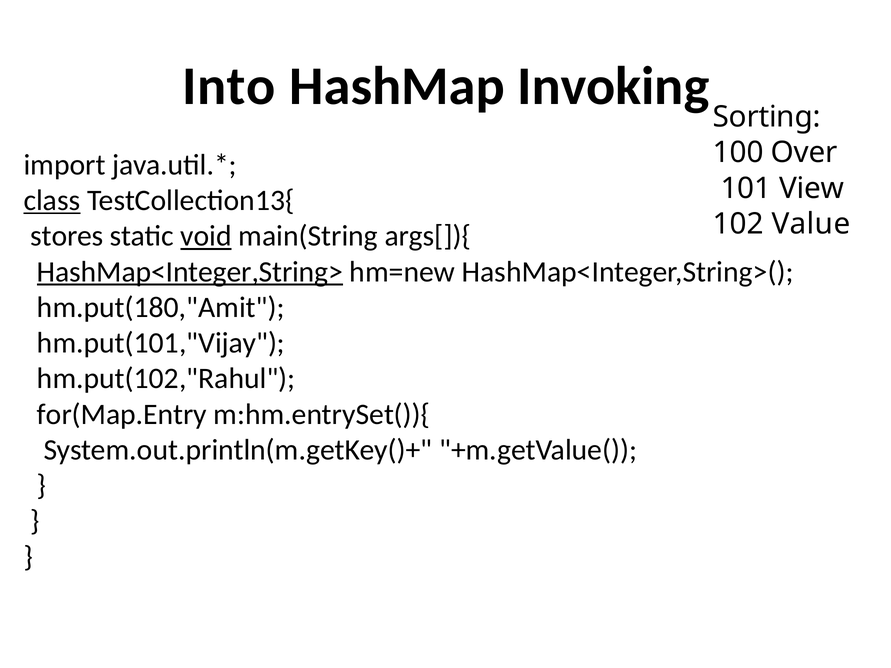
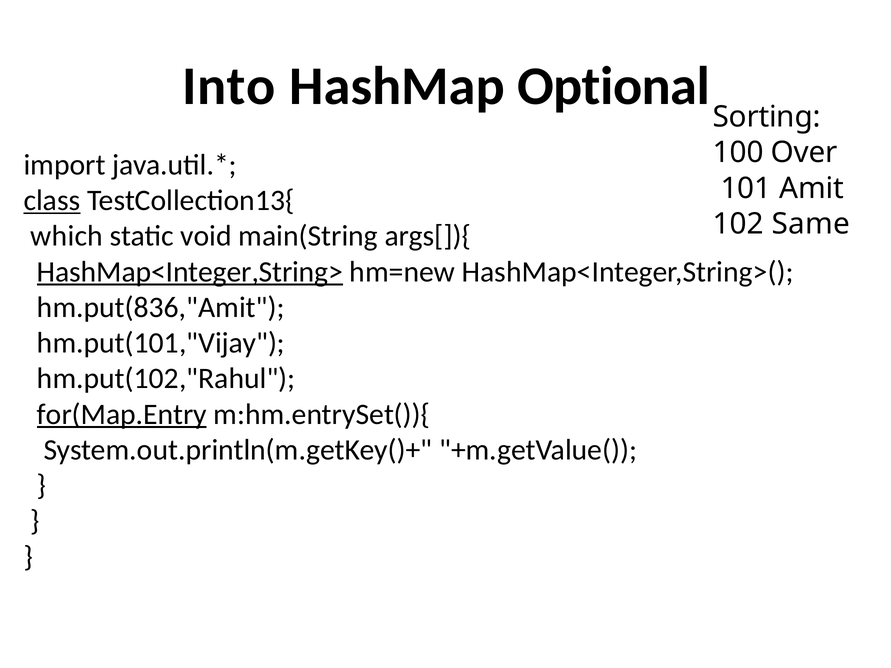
Invoking: Invoking -> Optional (614, 86)
View: View -> Amit (812, 188)
Value: Value -> Same (811, 224)
stores: stores -> which (67, 236)
void underline: present -> none (206, 236)
hm.put(180,"Amit: hm.put(180,"Amit -> hm.put(836,"Amit (161, 308)
for(Map.Entry underline: none -> present (122, 414)
